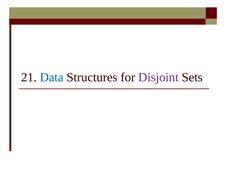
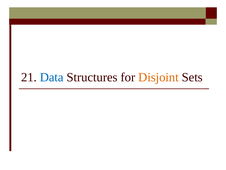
Disjoint colour: purple -> orange (159, 77)
